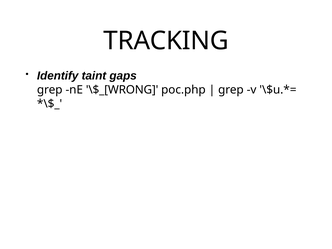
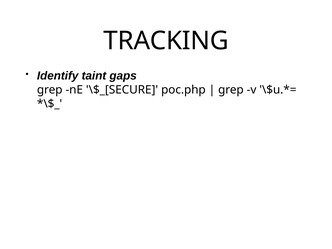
\$_[WRONG: \$_[WRONG -> \$_[SECURE (122, 90)
